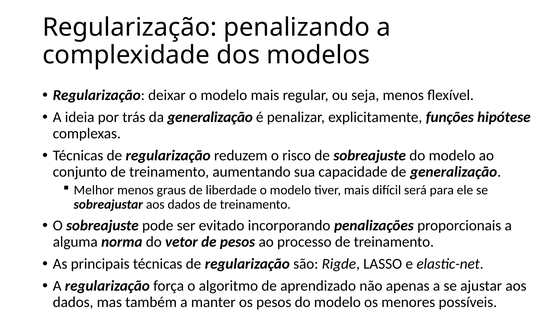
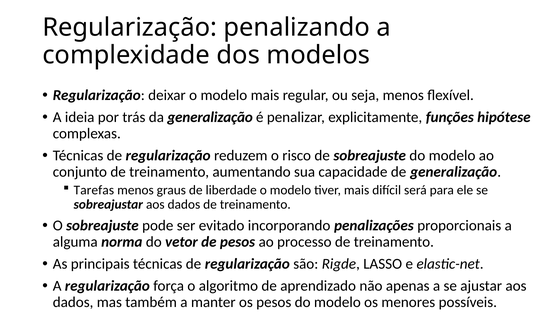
Melhor: Melhor -> Tarefas (94, 190)
